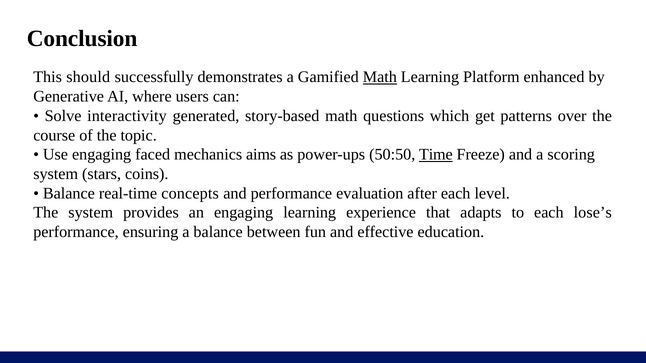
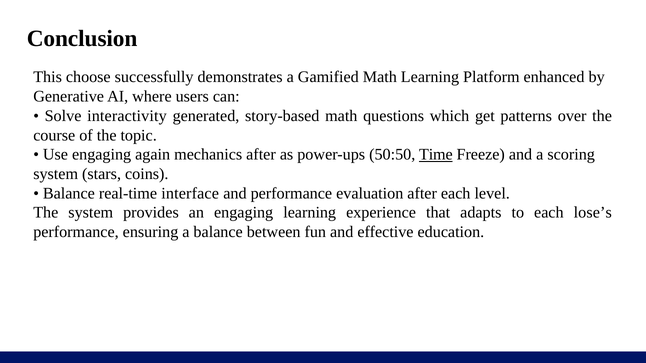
should: should -> choose (88, 77)
Math underline: present -> none (380, 77)
faced: faced -> again (153, 155)
mechanics aims: aims -> after (261, 155)
concepts: concepts -> interface (190, 194)
